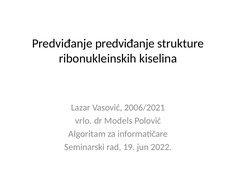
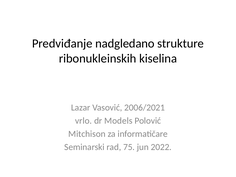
Predviđanje predviđanje: predviđanje -> nadgledano (125, 44)
Algoritam: Algoritam -> Mitchison (87, 134)
19: 19 -> 75 (129, 147)
